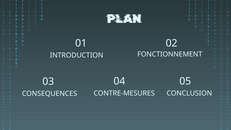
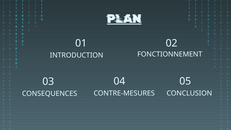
PLAN underline: none -> present (124, 19)
